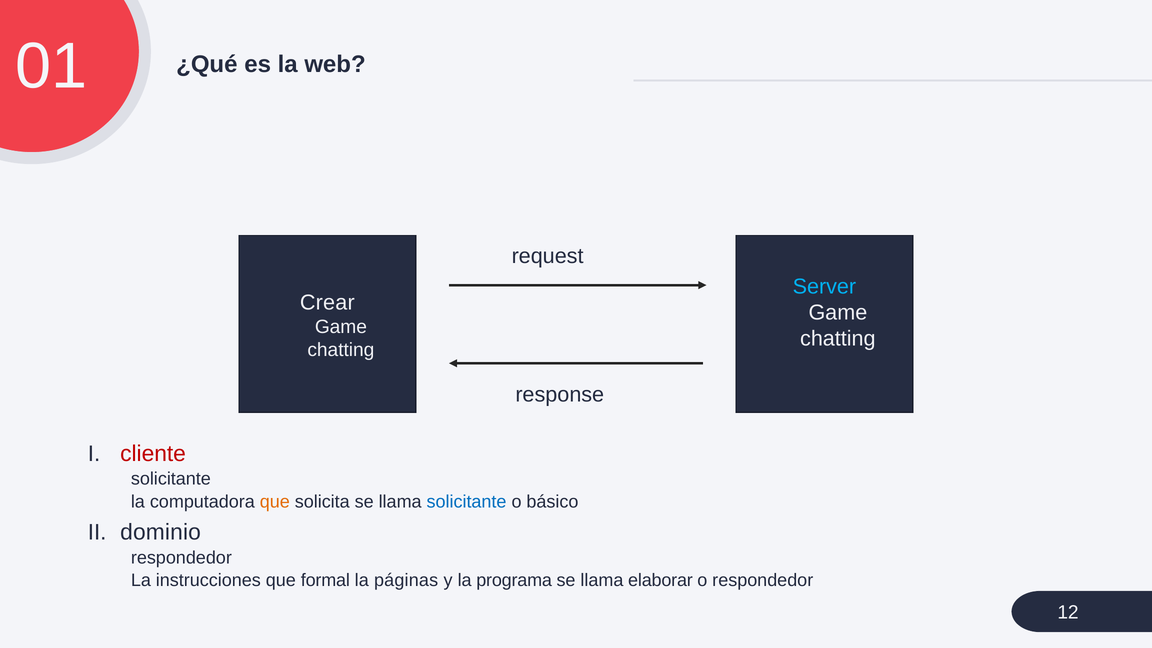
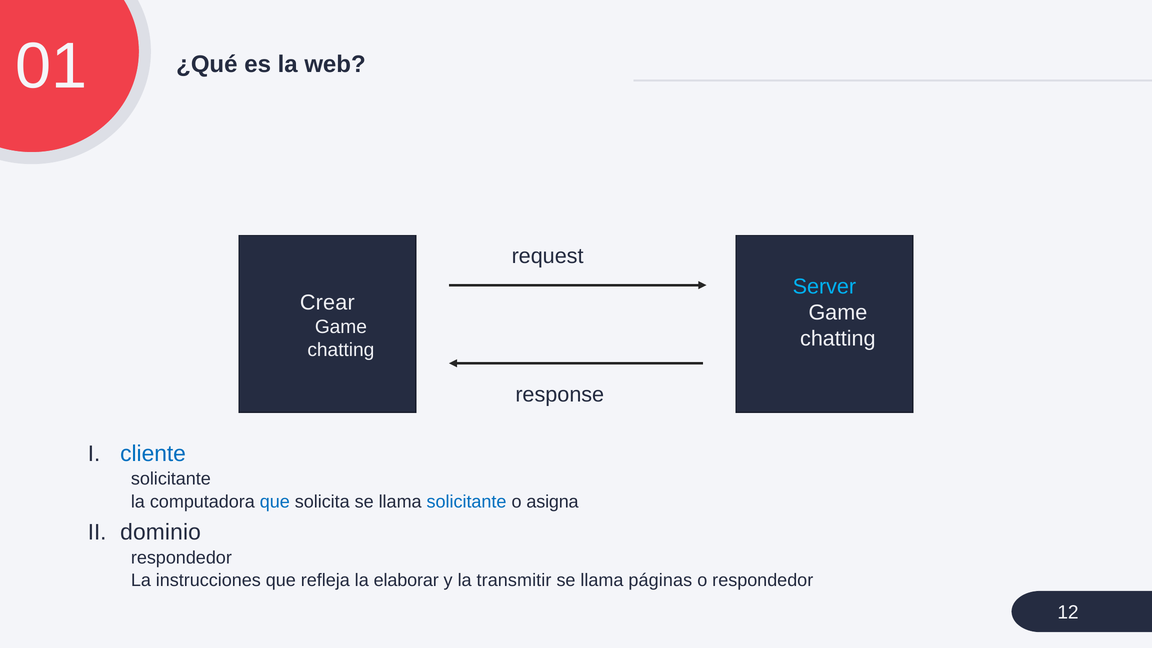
cliente colour: red -> blue (153, 454)
que colour: orange -> blue (275, 502)
básico: básico -> asigna (553, 502)
formal: formal -> refleja (325, 580)
páginas: páginas -> elaborar (406, 580)
programa: programa -> transmitir (514, 580)
elaborar: elaborar -> páginas (660, 580)
